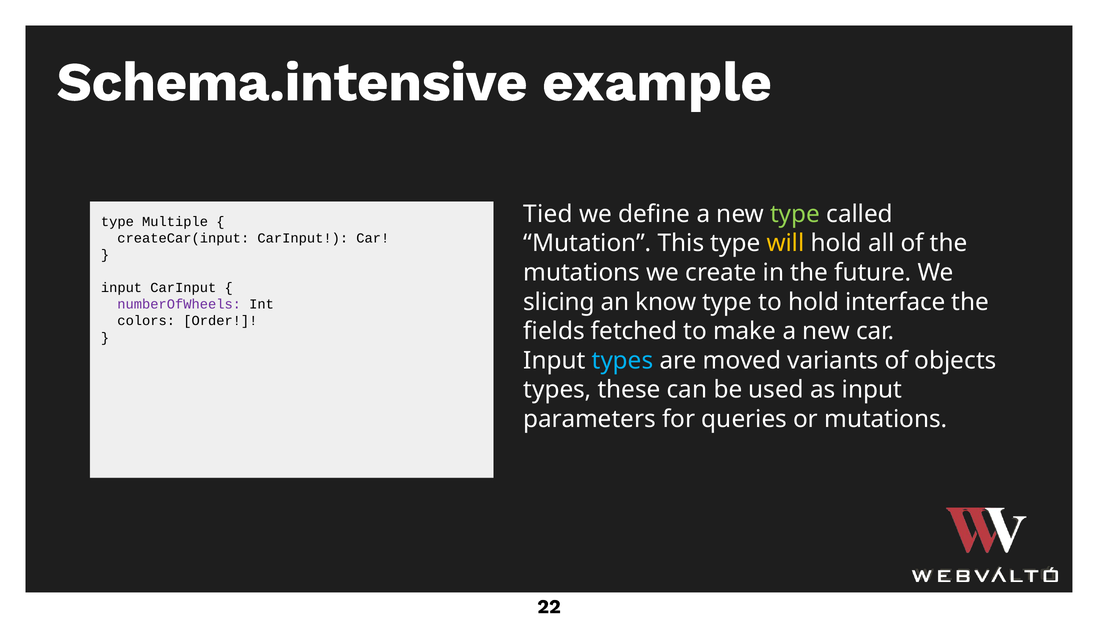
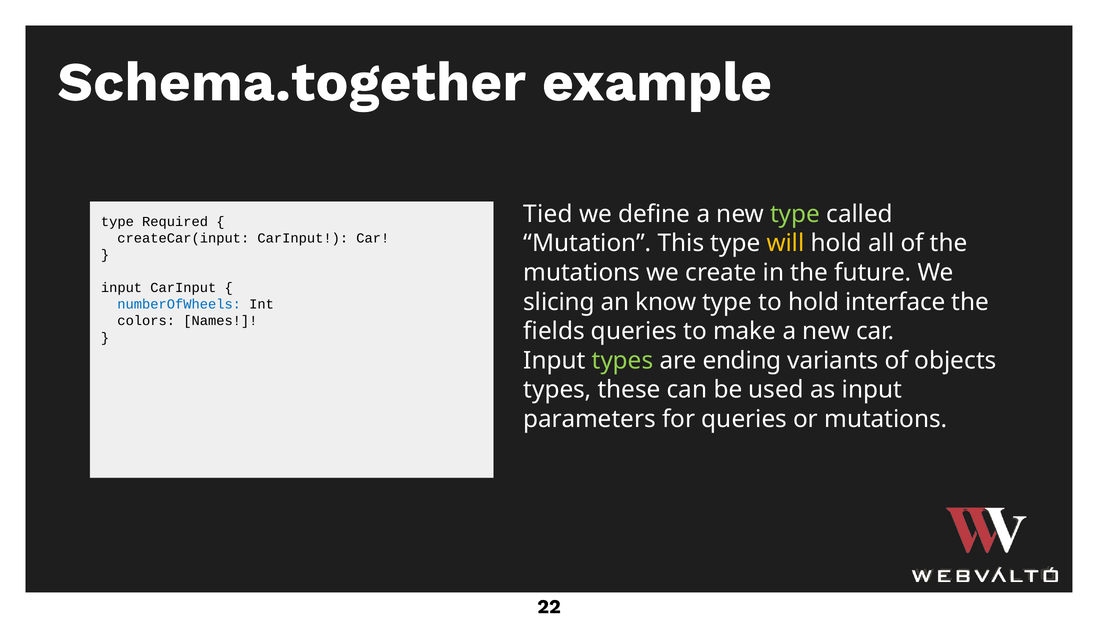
Schema.intensive: Schema.intensive -> Schema.together (292, 82)
Multiple: Multiple -> Required (175, 222)
numberOfWheels colour: purple -> blue (179, 304)
Order: Order -> Names (220, 321)
fields fetched: fetched -> queries (634, 331)
types colour: light blue -> light green (623, 360)
moved: moved -> ending (742, 360)
